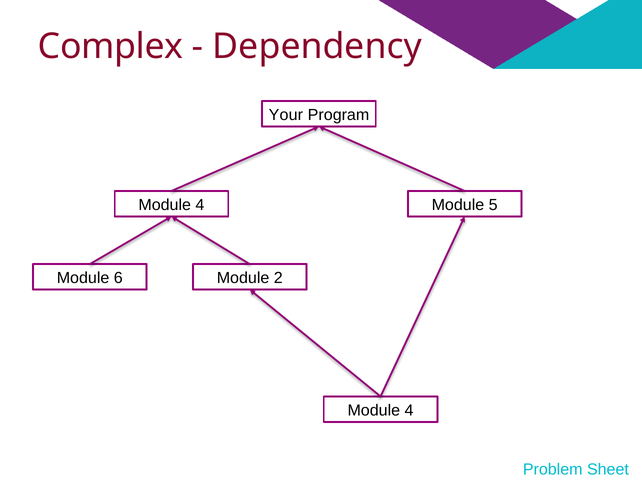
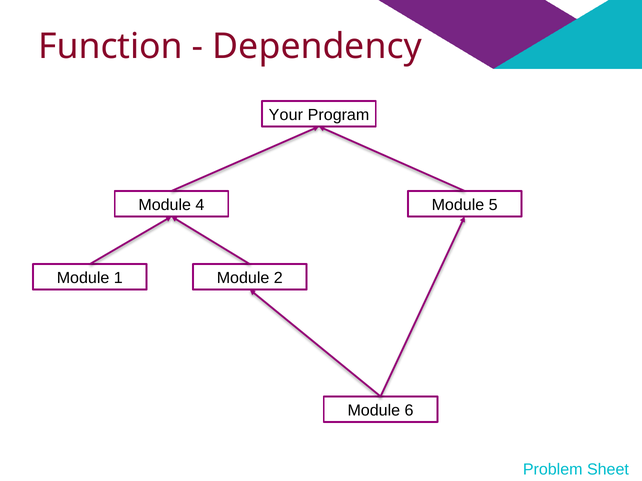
Complex: Complex -> Function (111, 46)
6: 6 -> 1 (118, 278)
4: 4 -> 6 (409, 411)
